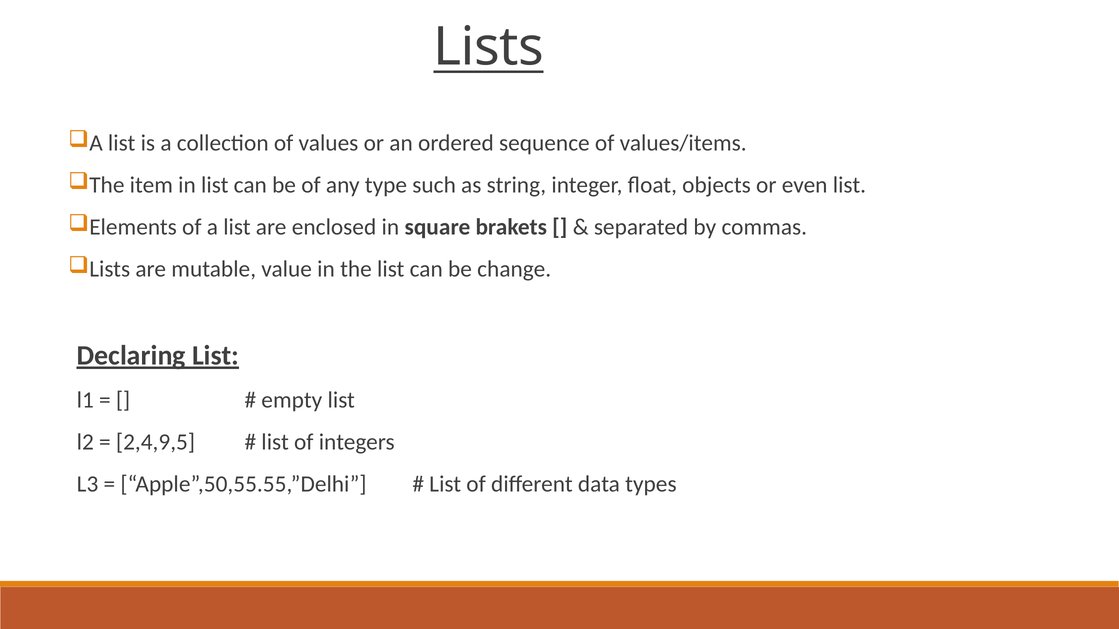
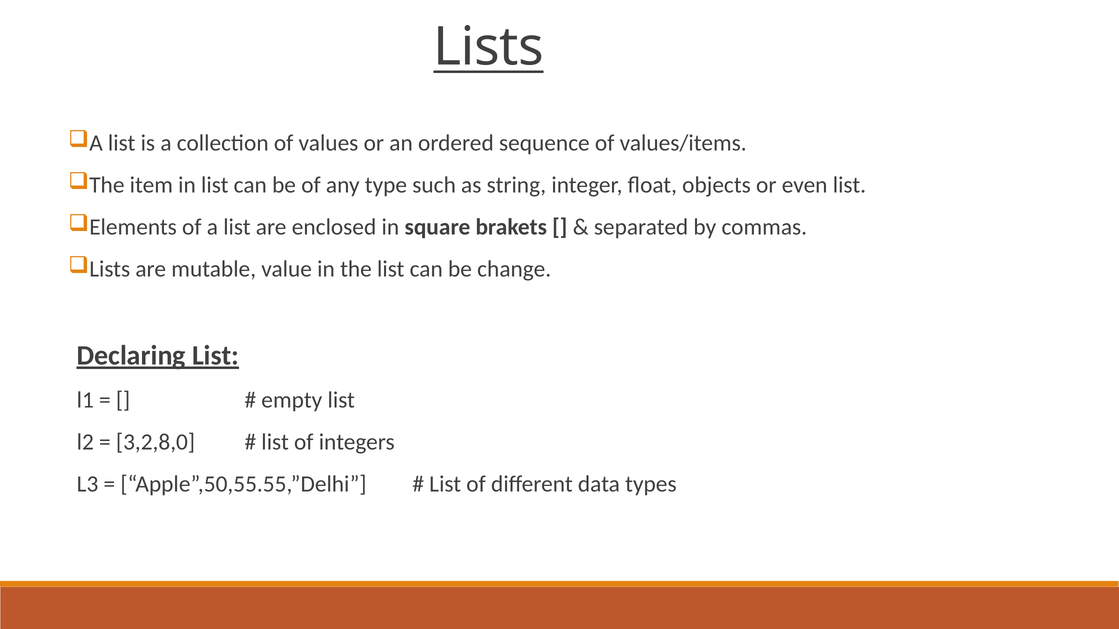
2,4,9,5: 2,4,9,5 -> 3,2,8,0 (156, 443)
